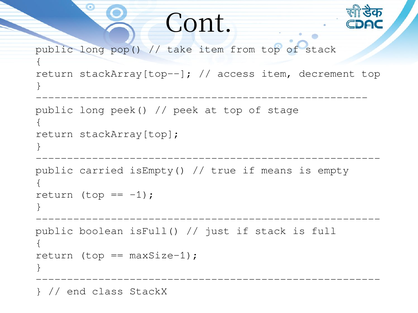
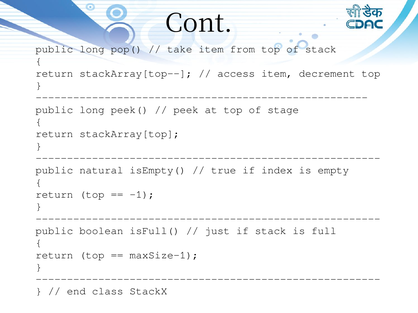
carried: carried -> natural (101, 170)
means: means -> index (277, 170)
